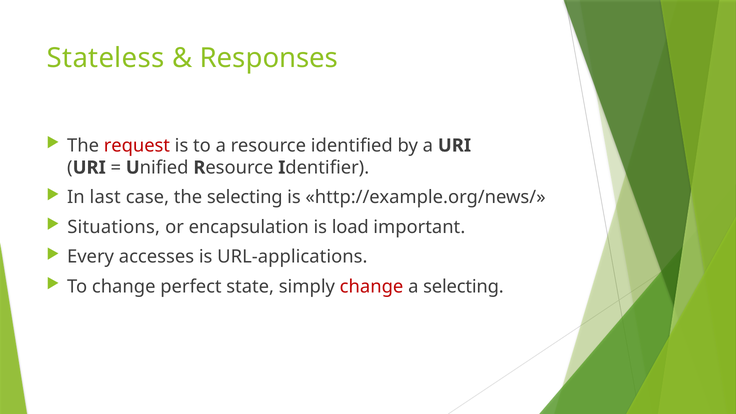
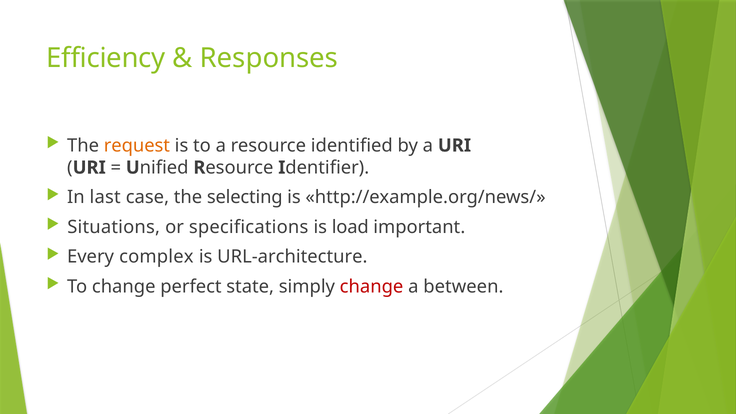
Stateless: Stateless -> Efficiency (106, 58)
request colour: red -> orange (137, 146)
encapsulation: encapsulation -> specifications (249, 227)
accesses: accesses -> complex (156, 257)
URL-applications: URL-applications -> URL-architecture (292, 257)
a selecting: selecting -> between (463, 287)
